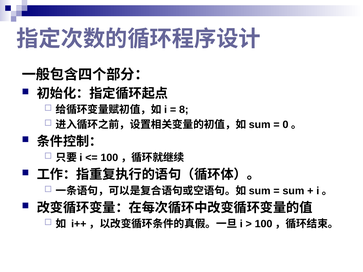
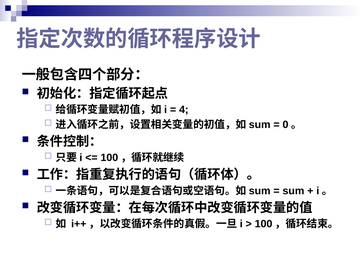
8: 8 -> 4 (184, 110)
